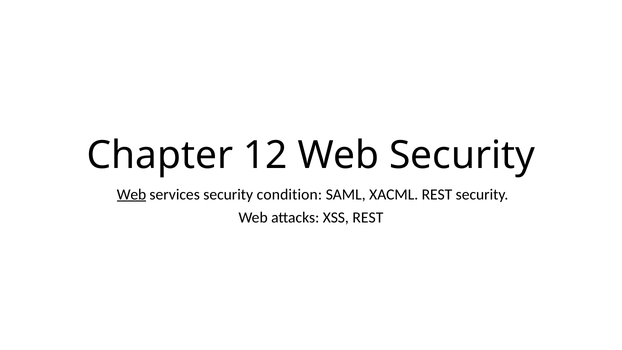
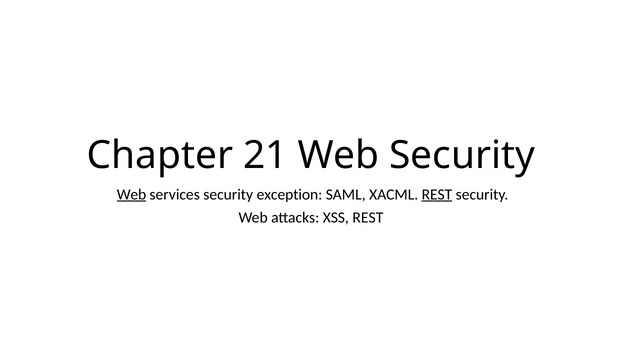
12: 12 -> 21 (265, 155)
condition: condition -> exception (290, 194)
REST underline: none -> present (437, 194)
